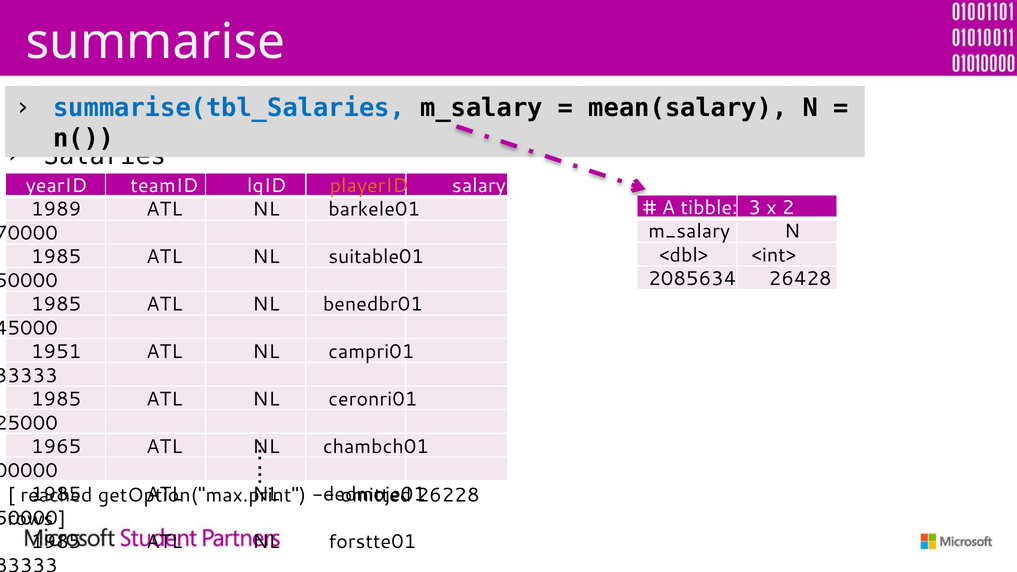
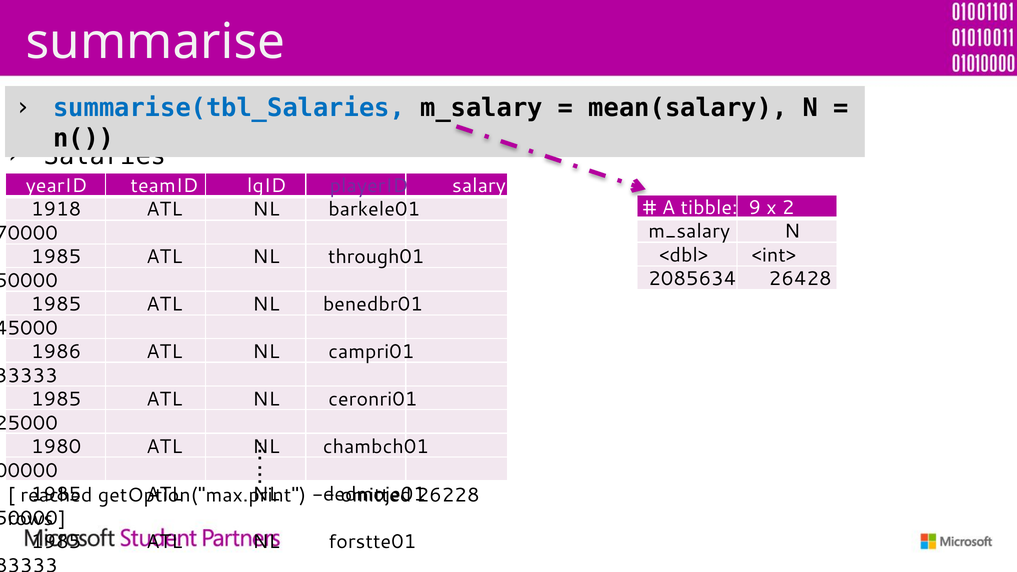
playerID colour: orange -> purple (369, 186)
3: 3 -> 9 (755, 208)
1989: 1989 -> 1918 (56, 209)
suitable01: suitable01 -> through01 (376, 257)
1951: 1951 -> 1986 (56, 352)
1965: 1965 -> 1980 (56, 447)
